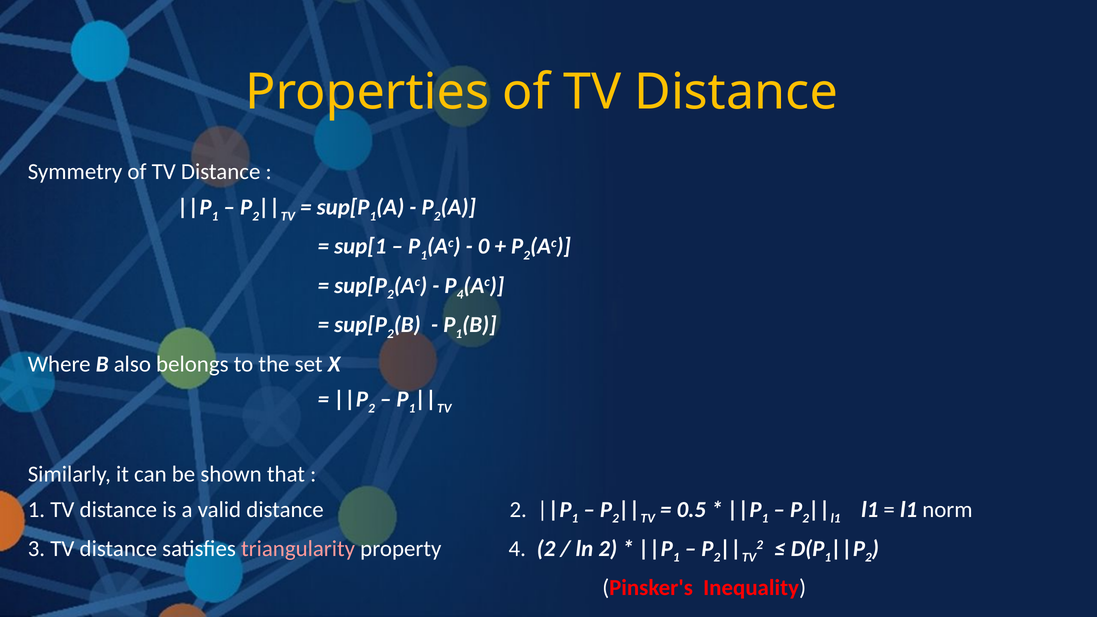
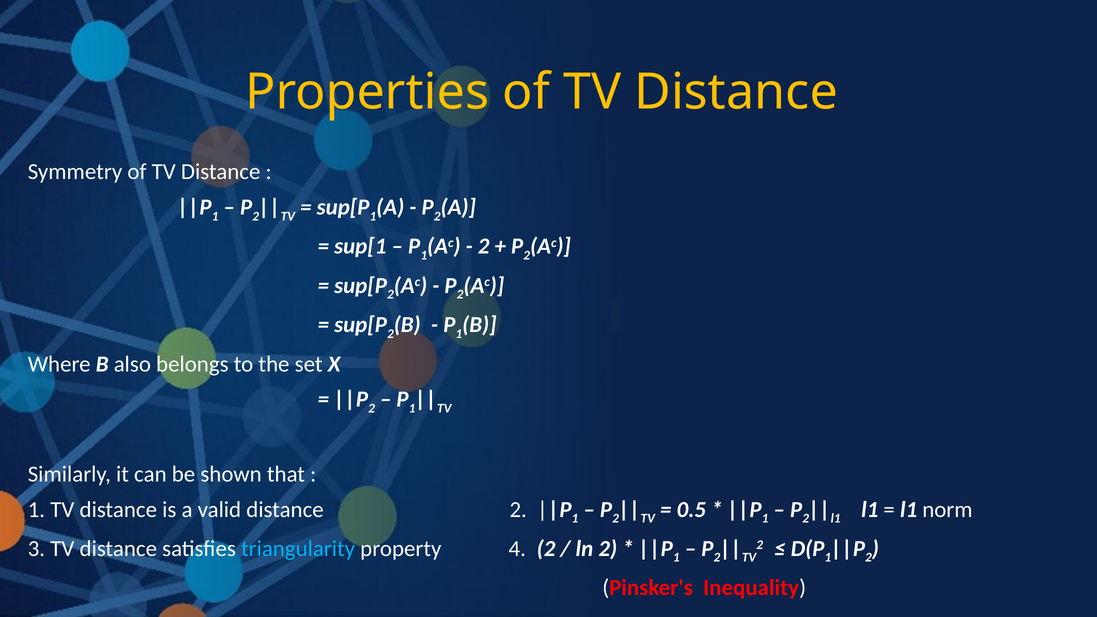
0: 0 -> 2 (484, 246)
4: 4 -> 2 (460, 295)
triangularity colour: pink -> light blue (298, 549)
